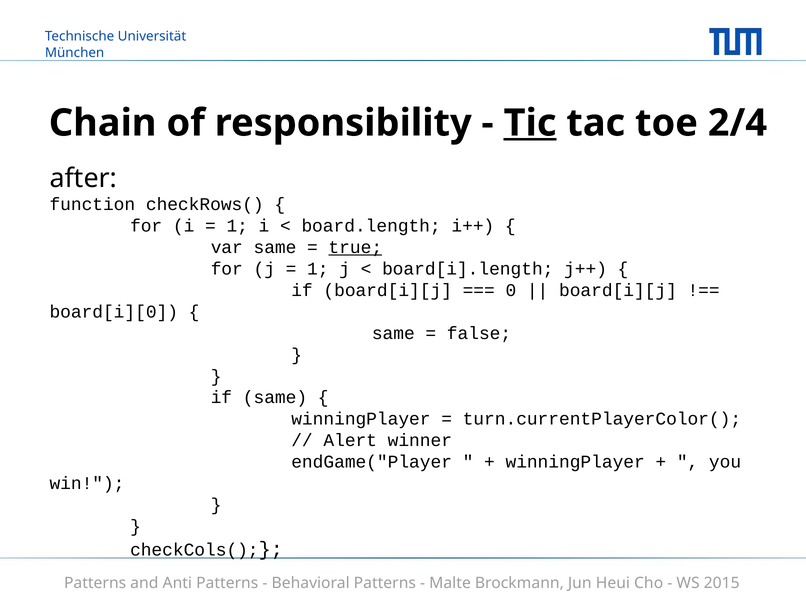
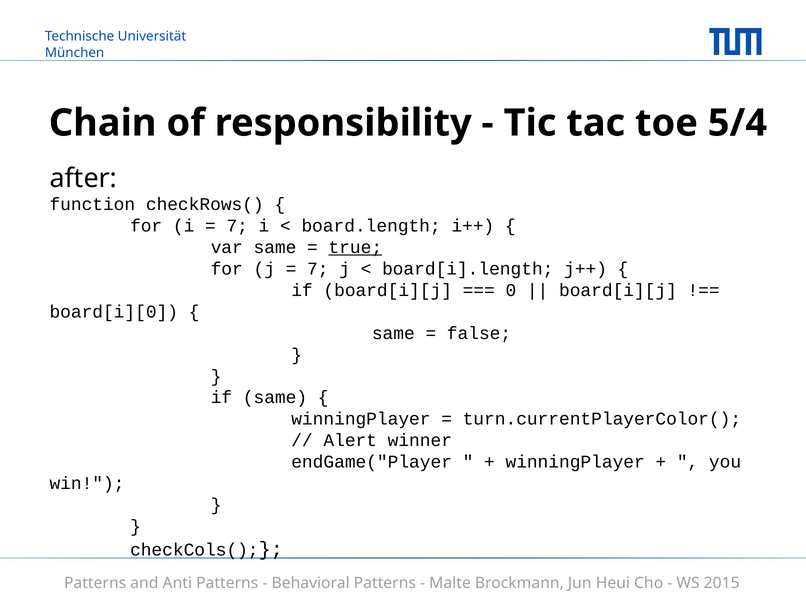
Tic underline: present -> none (530, 123)
2/4: 2/4 -> 5/4 (737, 123)
1: 1 -> 7 (237, 226)
1: 1 -> 7 (318, 269)
